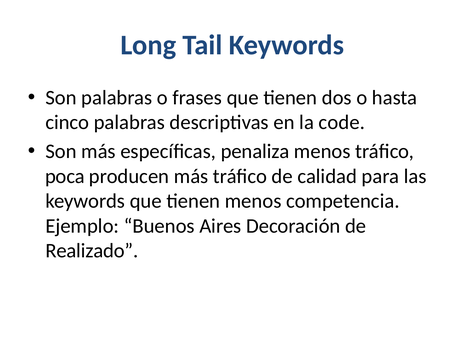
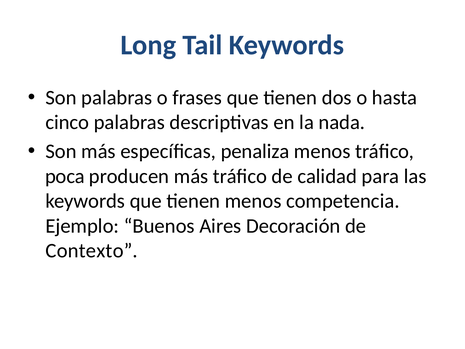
code: code -> nada (342, 122)
Realizado: Realizado -> Contexto (92, 251)
